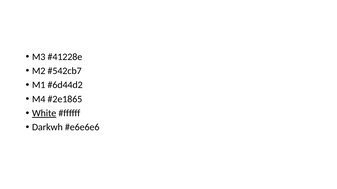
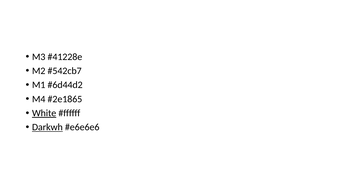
Darkwh underline: none -> present (47, 128)
